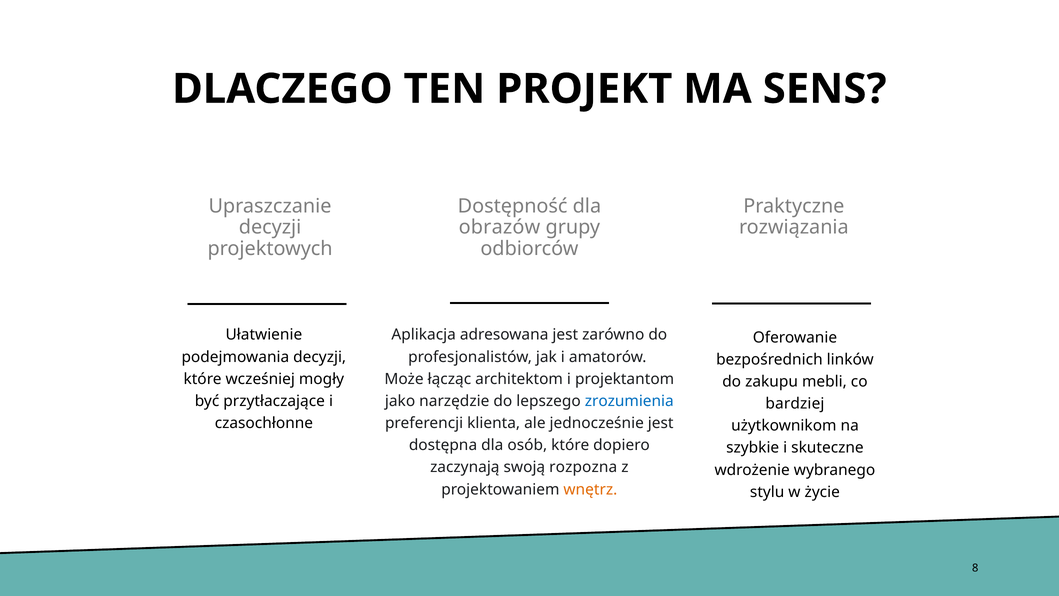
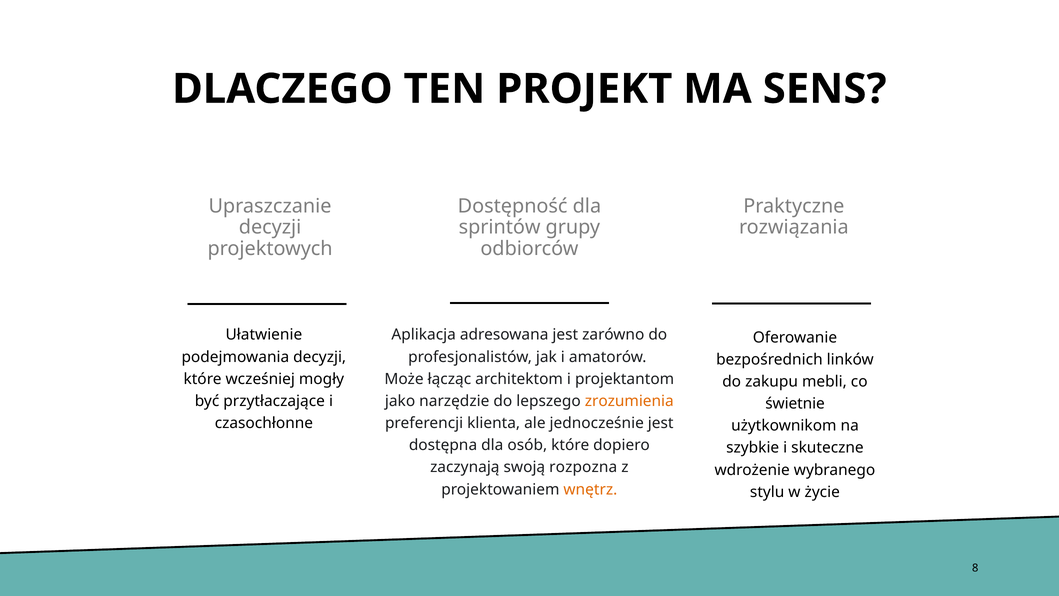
obrazów: obrazów -> sprintów (500, 227)
zrozumienia colour: blue -> orange (629, 401)
bardziej: bardziej -> świetnie (795, 403)
